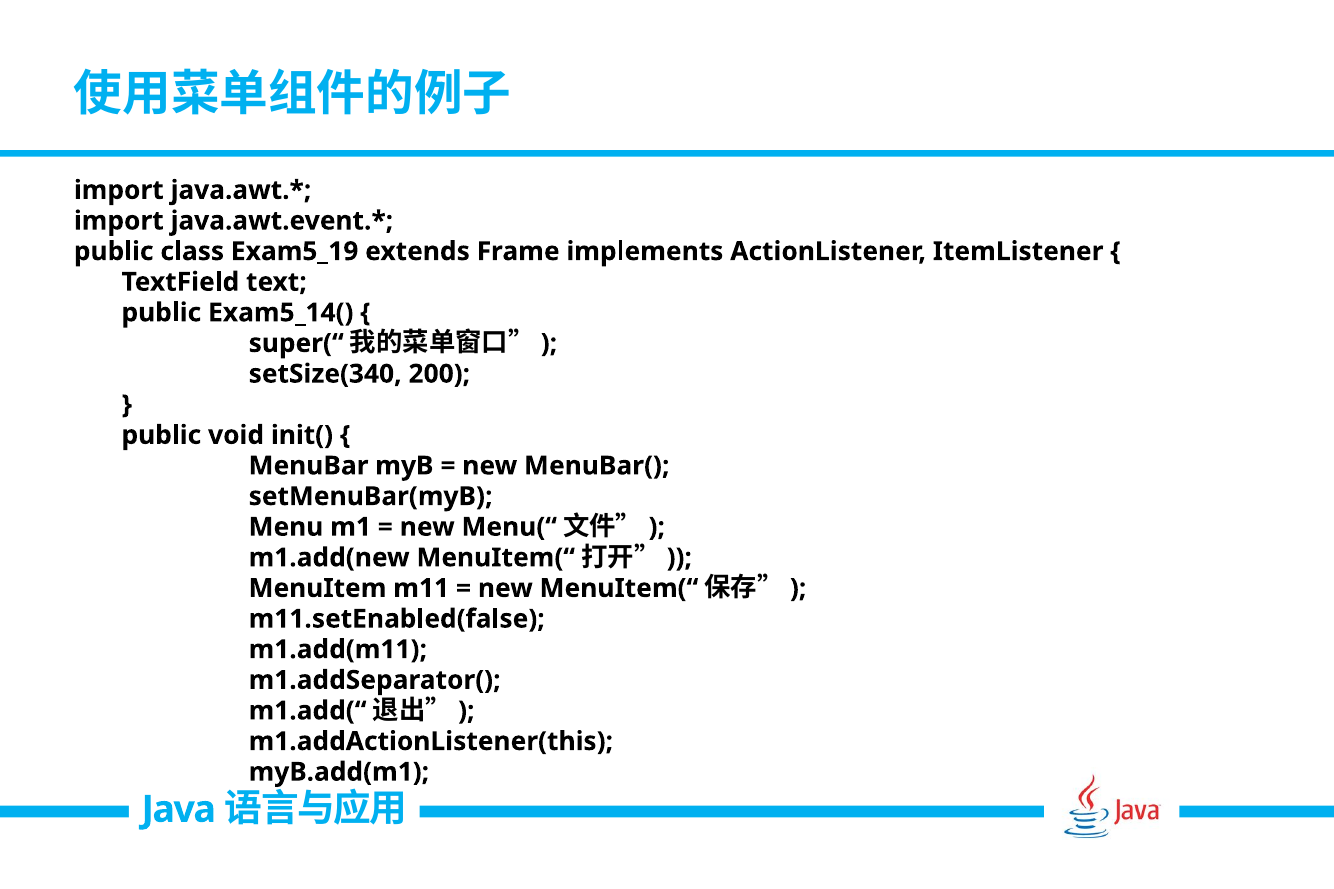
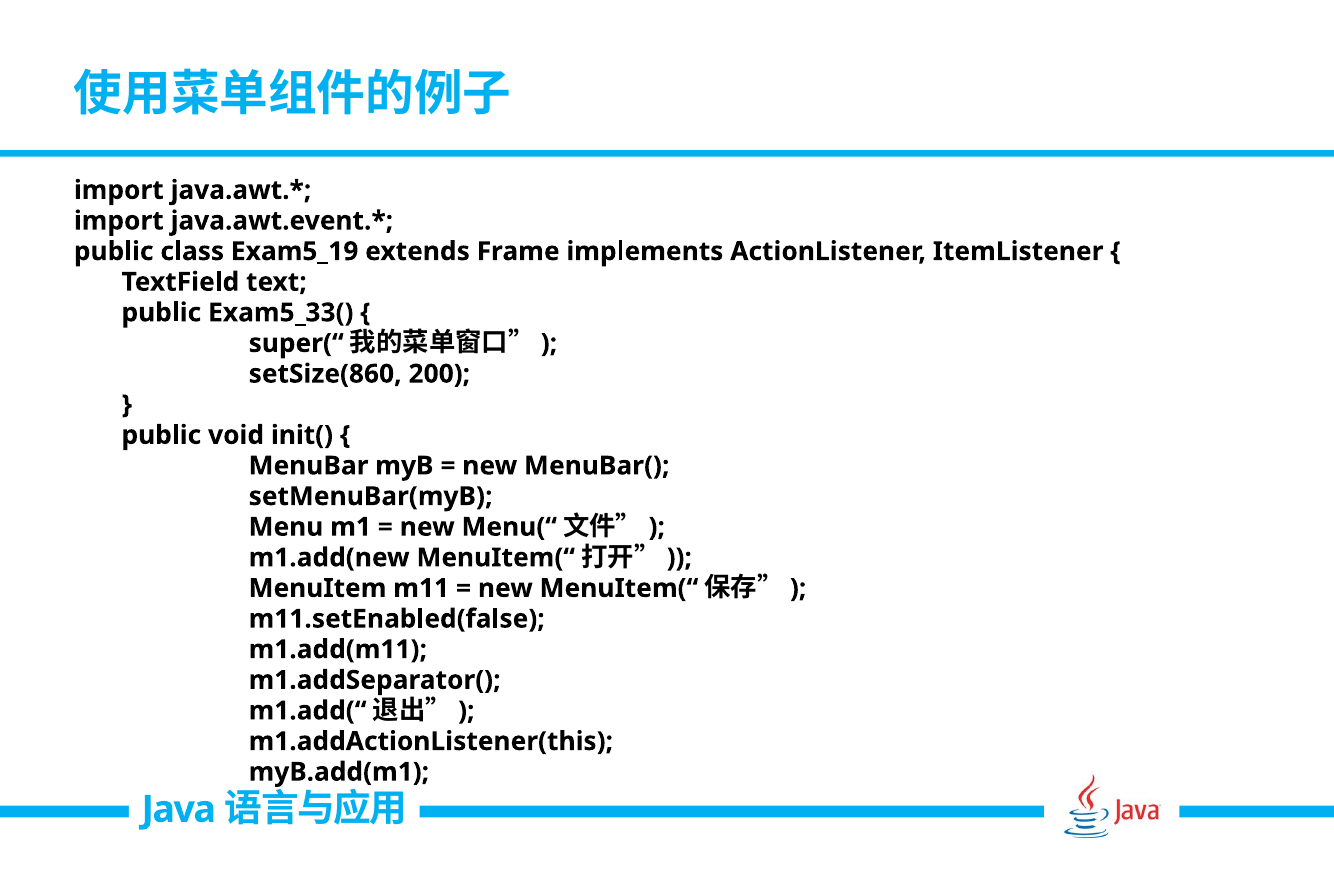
Exam5_14(: Exam5_14( -> Exam5_33( (281, 313)
setSize(340: setSize(340 -> setSize(860 (325, 374)
